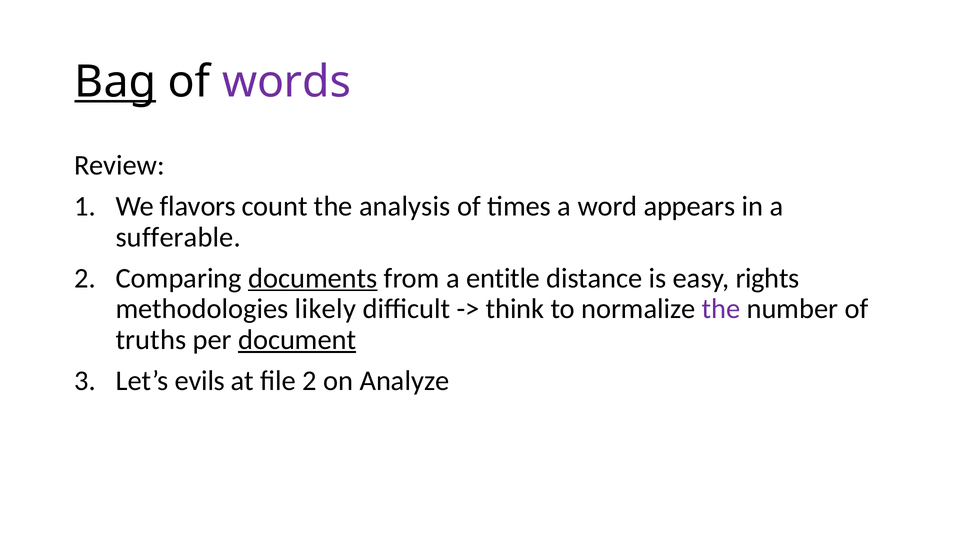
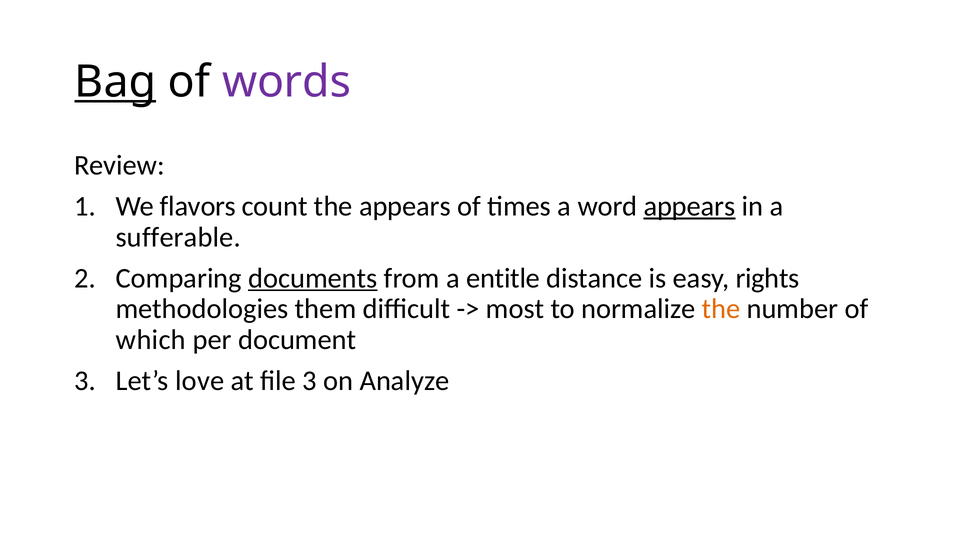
the analysis: analysis -> appears (405, 206)
appears underline: none -> present (690, 206)
likely: likely -> them (326, 309)
think: think -> most (515, 309)
the colour: purple -> orange (721, 309)
truths: truths -> which (151, 339)
document underline: present -> none (297, 339)
evils: evils -> love (200, 380)
file 2: 2 -> 3 (310, 380)
